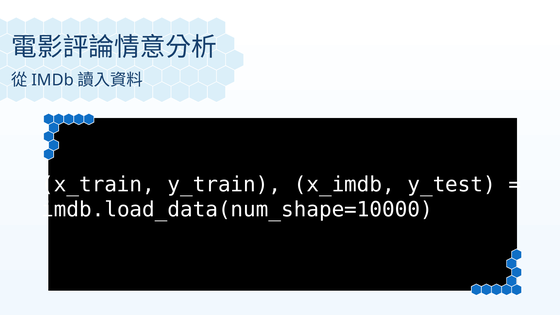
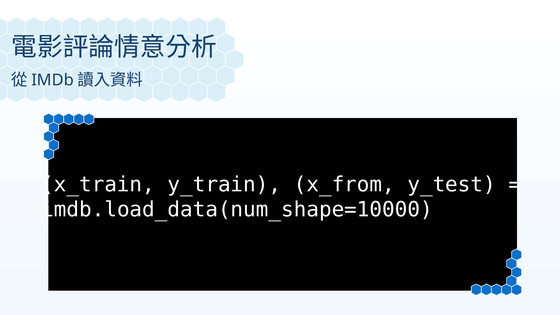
x_imdb: x_imdb -> x_from (344, 185)
